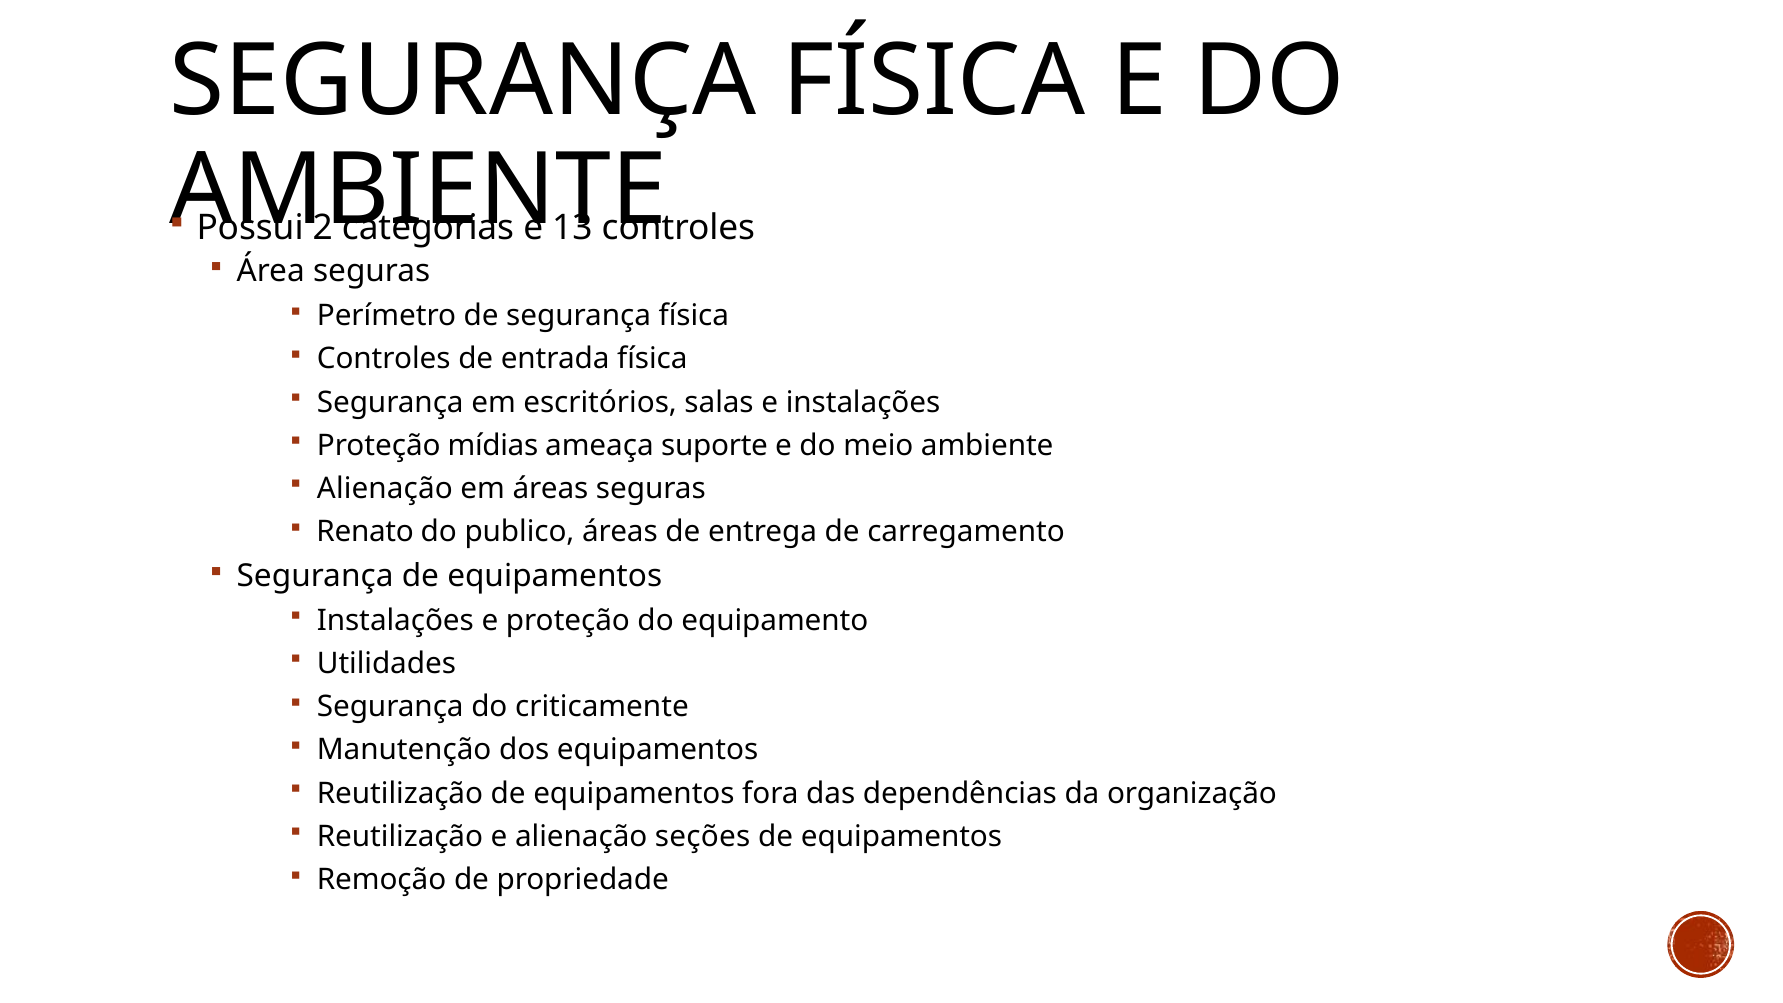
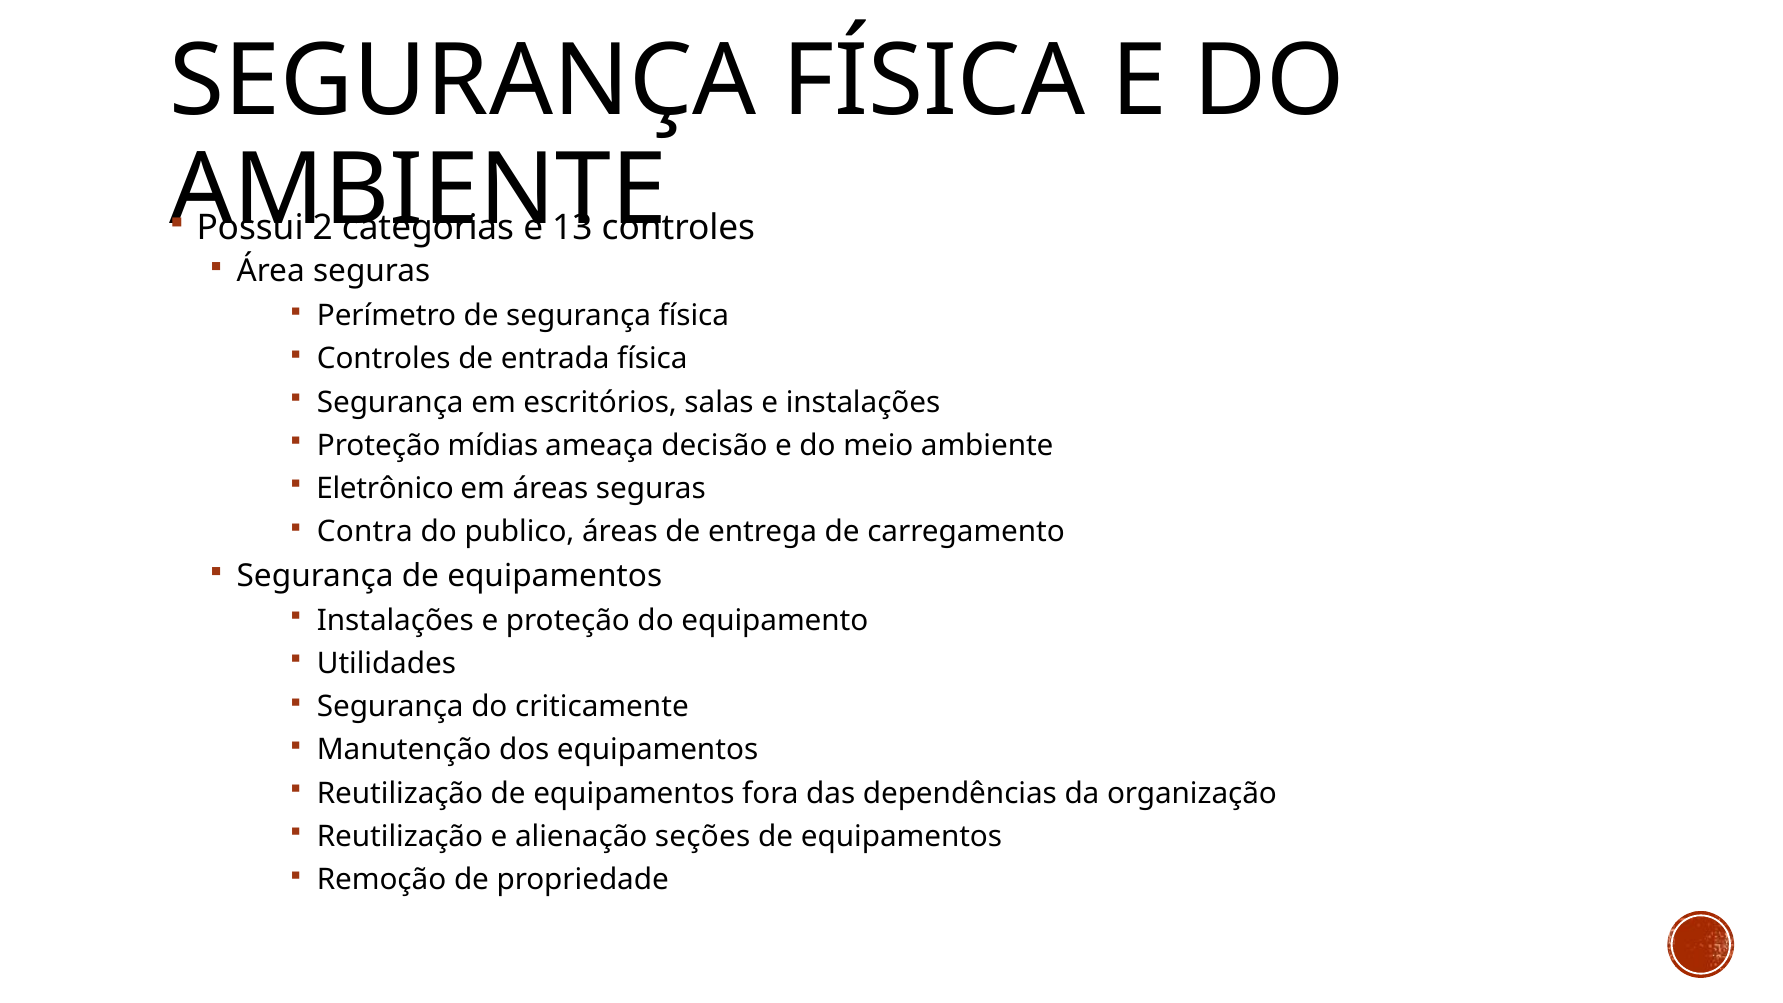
suporte: suporte -> decisão (714, 445)
Alienação: Alienação -> Eletrônico (385, 489)
Renato: Renato -> Contra (365, 532)
